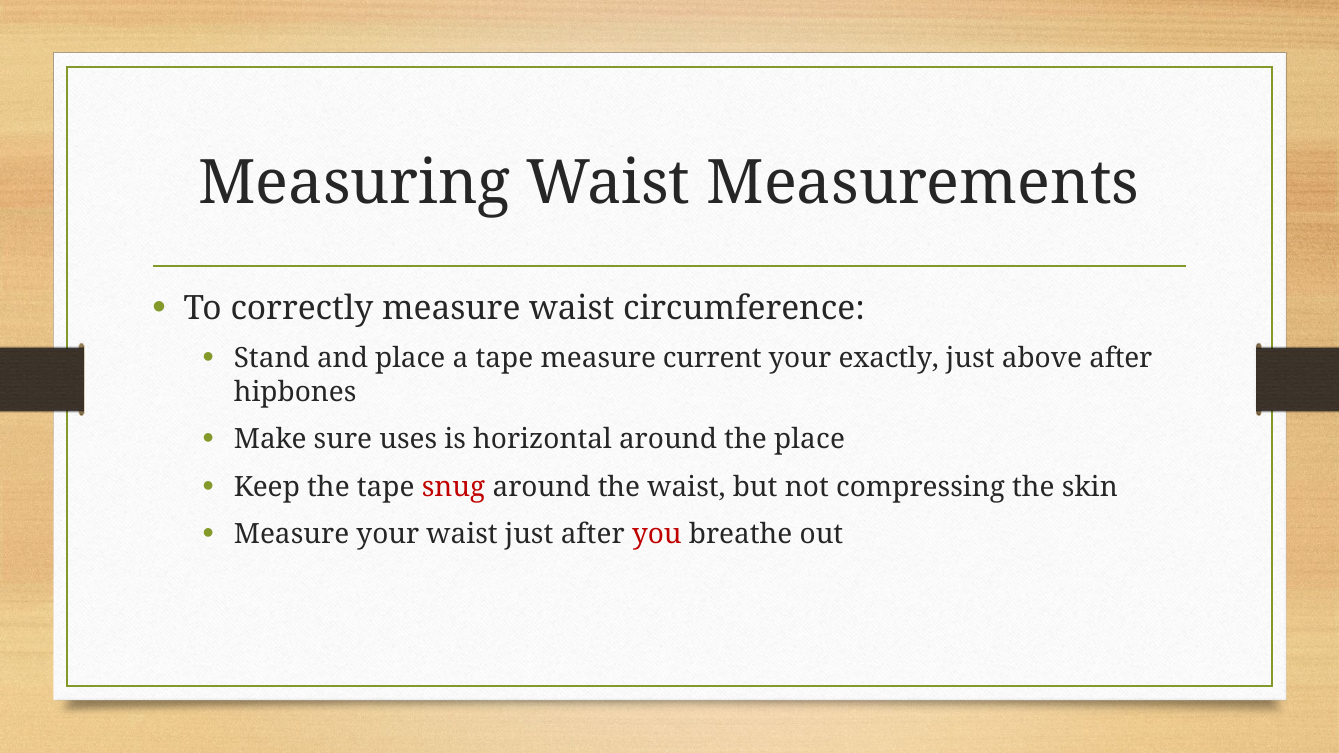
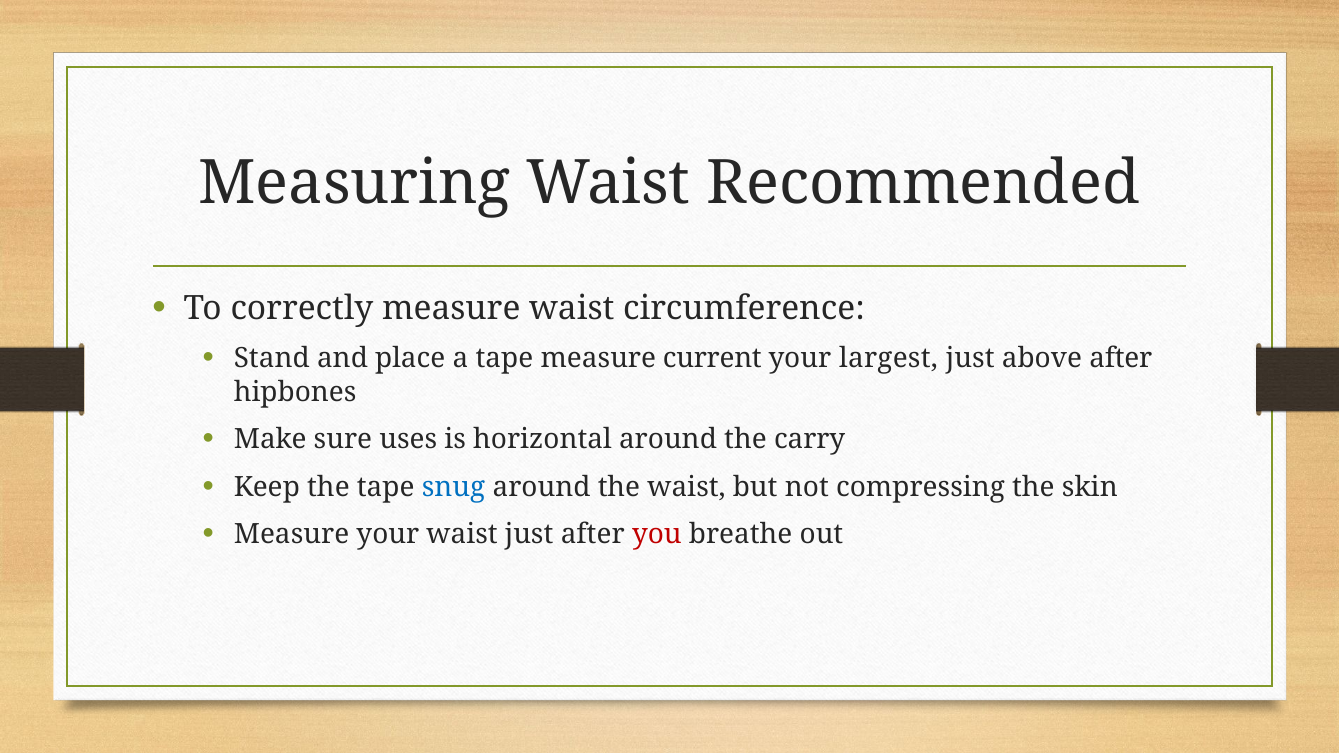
Measurements: Measurements -> Recommended (923, 184)
exactly: exactly -> largest (889, 359)
the place: place -> carry (810, 440)
snug colour: red -> blue (453, 487)
